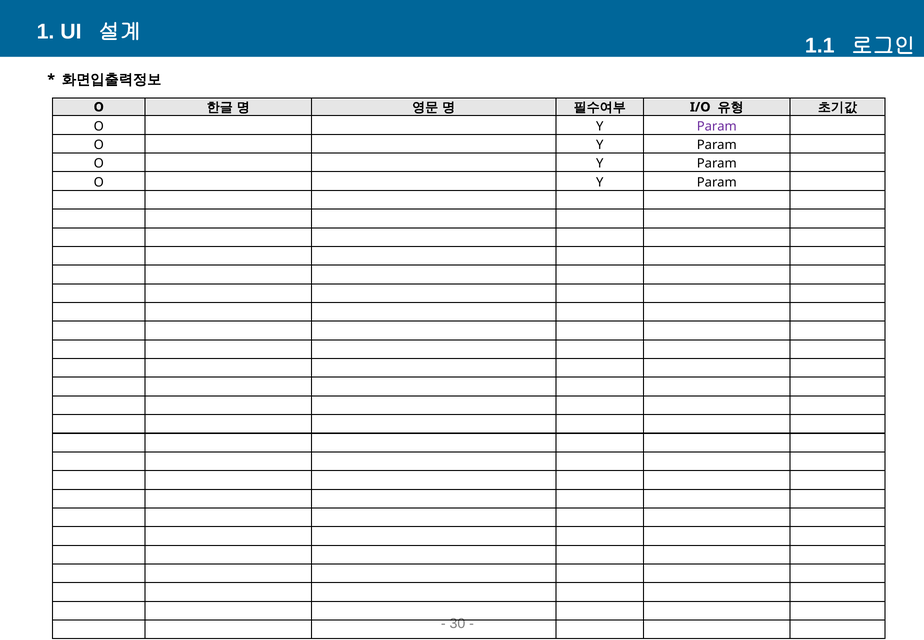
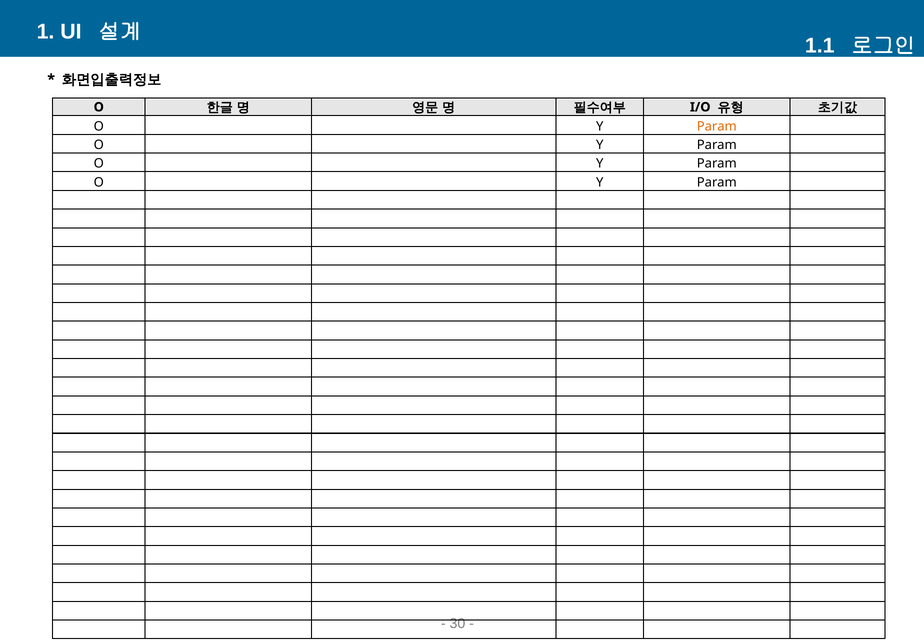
Param colour: purple -> orange (717, 126)
